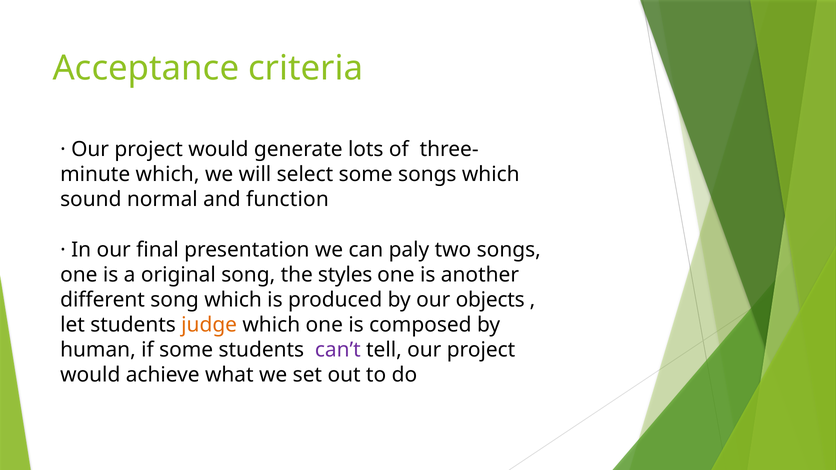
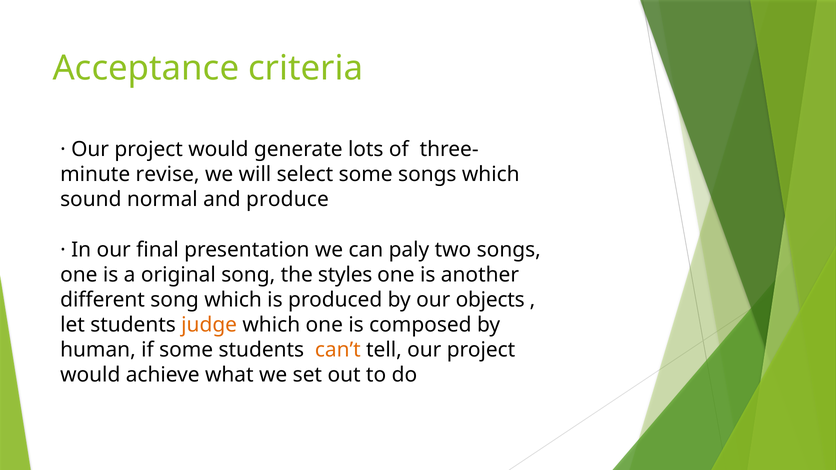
which: which -> revise (168, 175)
function: function -> produce (287, 200)
can’t colour: purple -> orange (338, 350)
